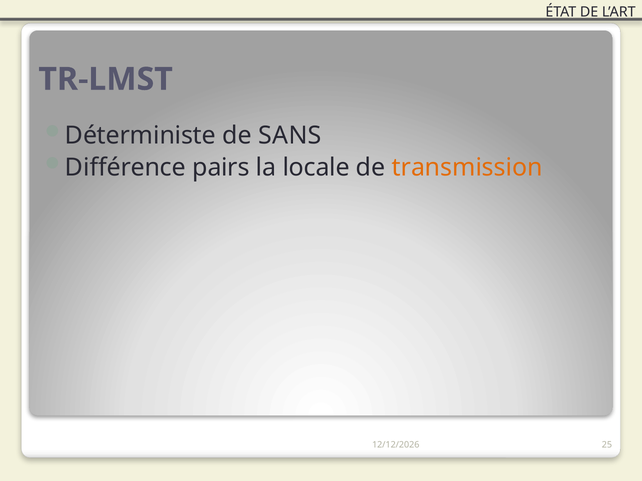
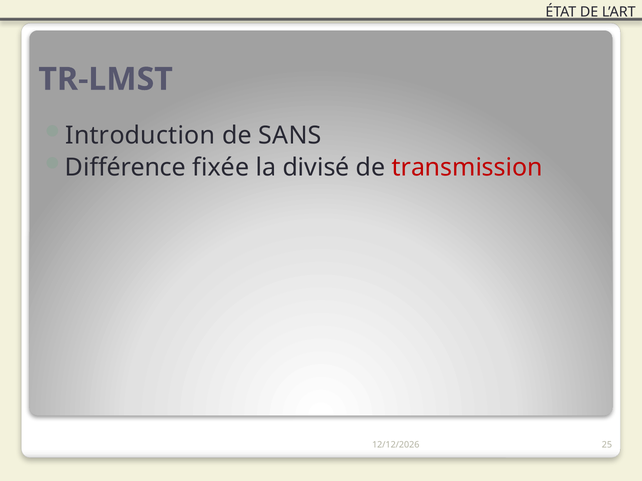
Déterministe: Déterministe -> Introduction (140, 135)
pairs: pairs -> fixée (221, 168)
locale: locale -> divisé (316, 168)
transmission colour: orange -> red (467, 168)
